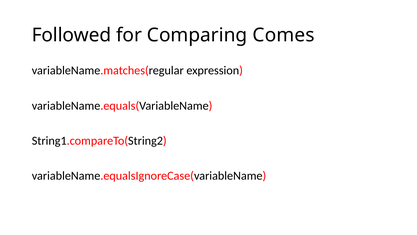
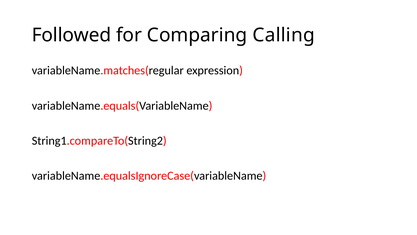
Comes: Comes -> Calling (284, 35)
